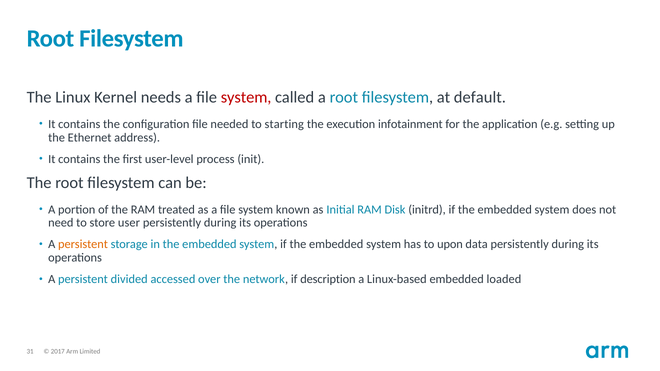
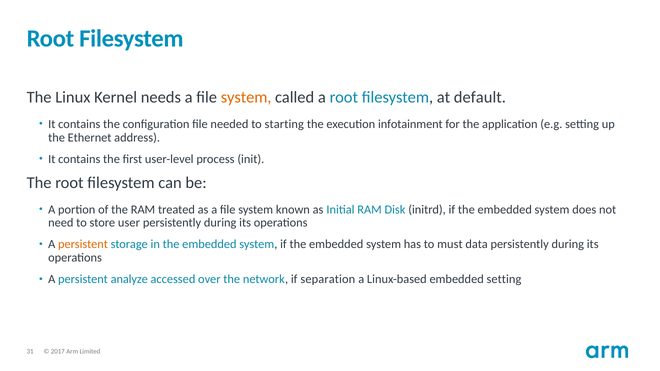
system colour: red -> orange (246, 98)
upon: upon -> must (450, 245)
divided: divided -> analyze (129, 280)
description: description -> separation (328, 280)
embedded loaded: loaded -> setting (504, 280)
